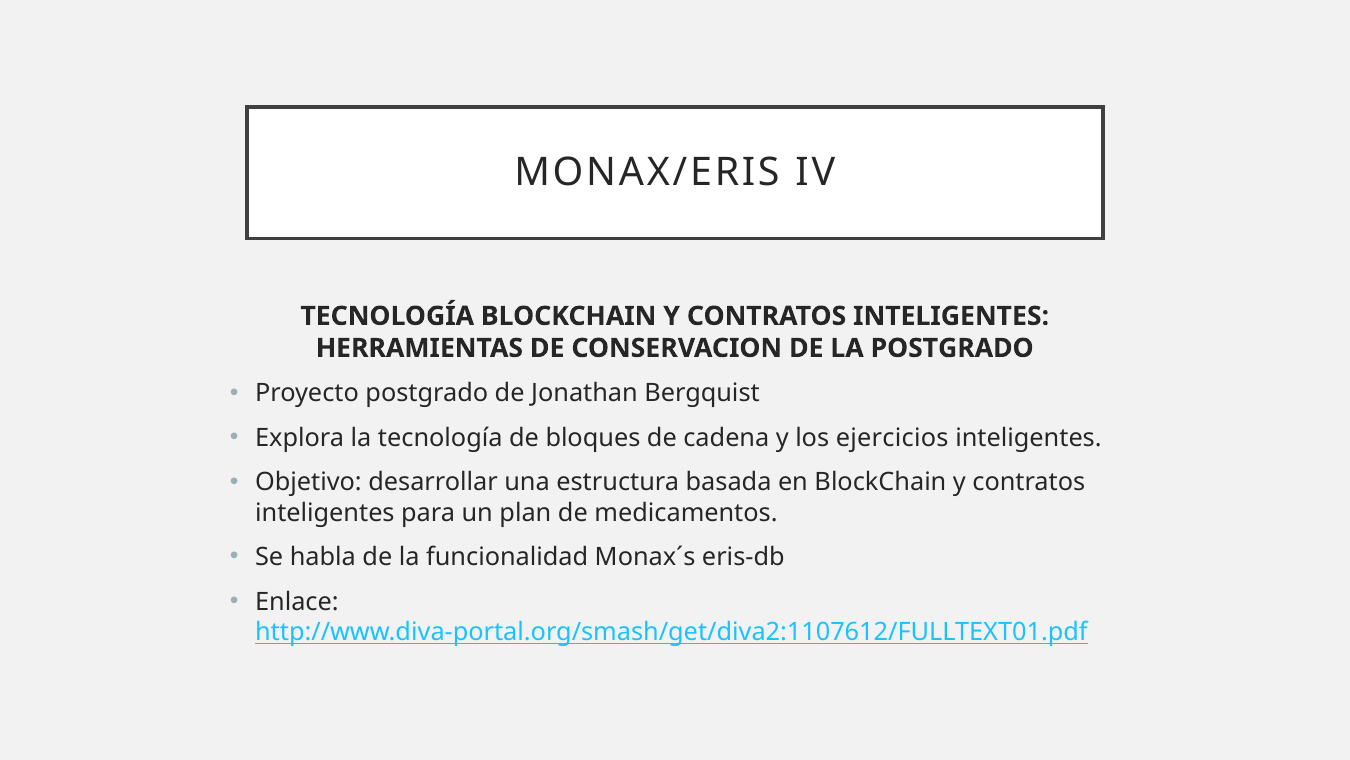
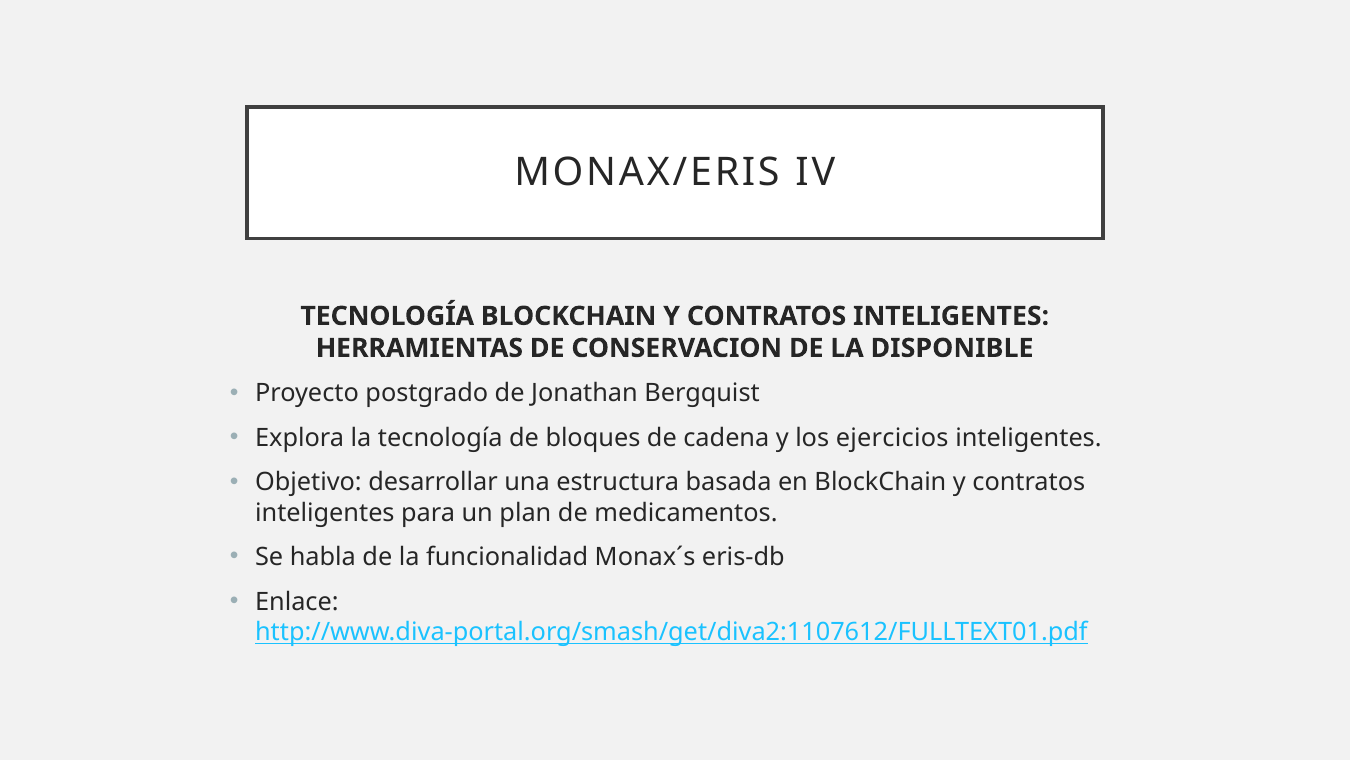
LA POSTGRADO: POSTGRADO -> DISPONIBLE (952, 348)
